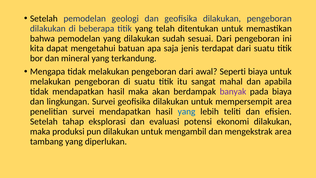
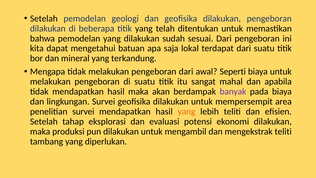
jenis: jenis -> lokal (190, 48)
yang colour: blue -> orange (187, 111)
mengekstrak area: area -> teliti (283, 131)
